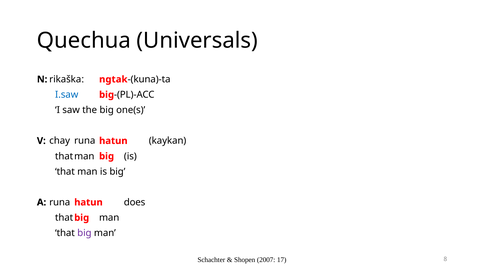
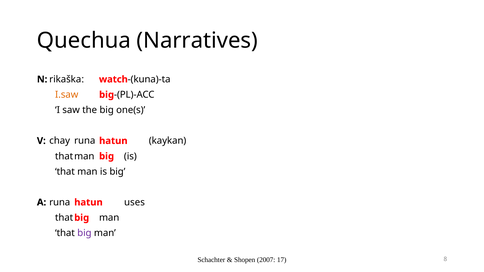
Universals: Universals -> Narratives (197, 41)
ngtak: ngtak -> watch (113, 79)
I.saw colour: blue -> orange (67, 95)
does: does -> uses (134, 203)
